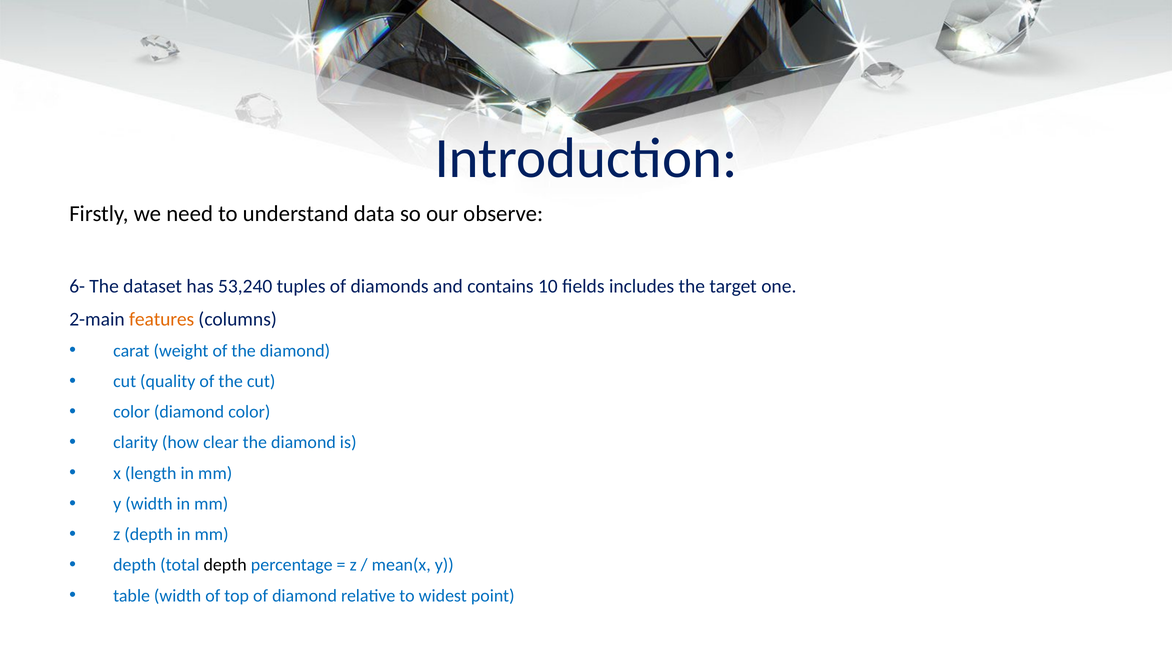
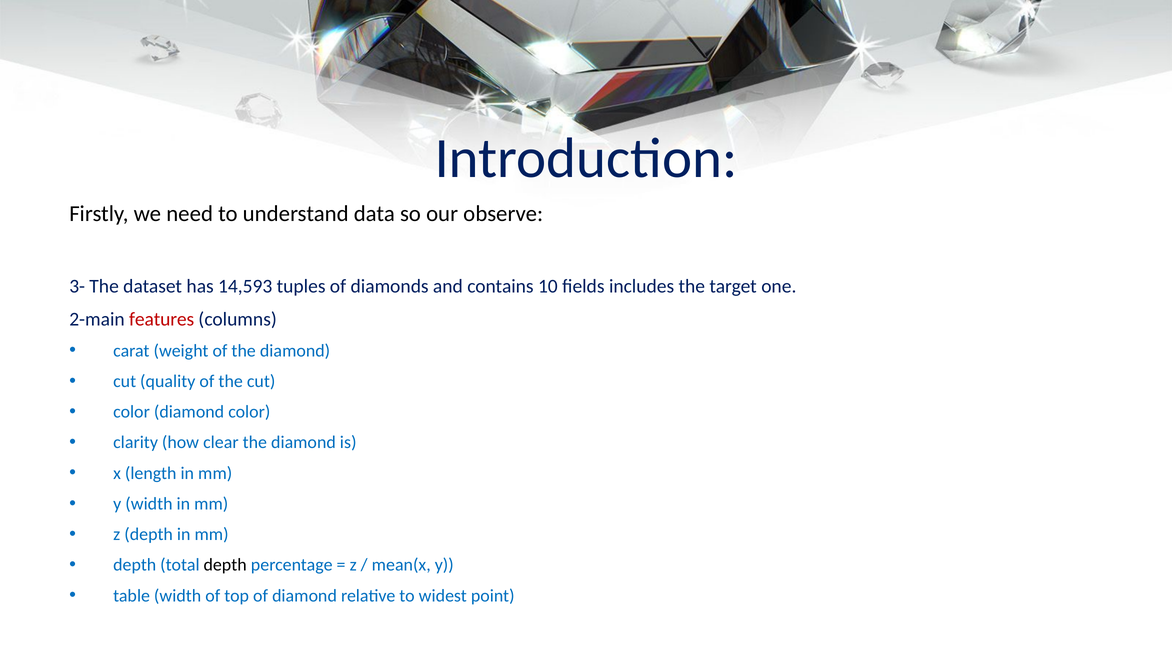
6-: 6- -> 3- (77, 286)
53,240: 53,240 -> 14,593 (245, 286)
features colour: orange -> red (162, 319)
